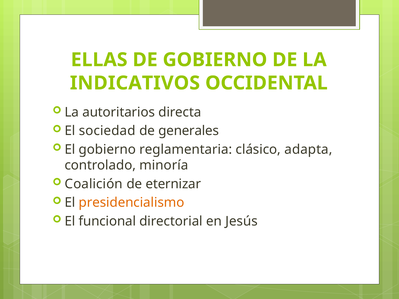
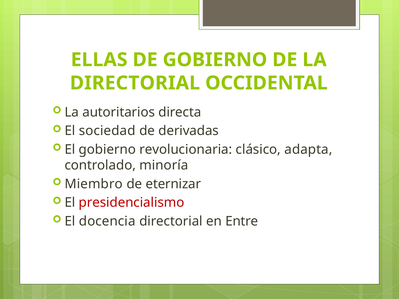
INDICATIVOS: INDICATIVOS -> DIRECTORIAL (135, 83)
generales: generales -> derivadas (189, 131)
reglamentaria: reglamentaria -> revolucionaria (186, 150)
Coalición: Coalición -> Miembro (94, 184)
presidencialismo colour: orange -> red (132, 203)
funcional: funcional -> docencia (107, 221)
Jesús: Jesús -> Entre (242, 221)
